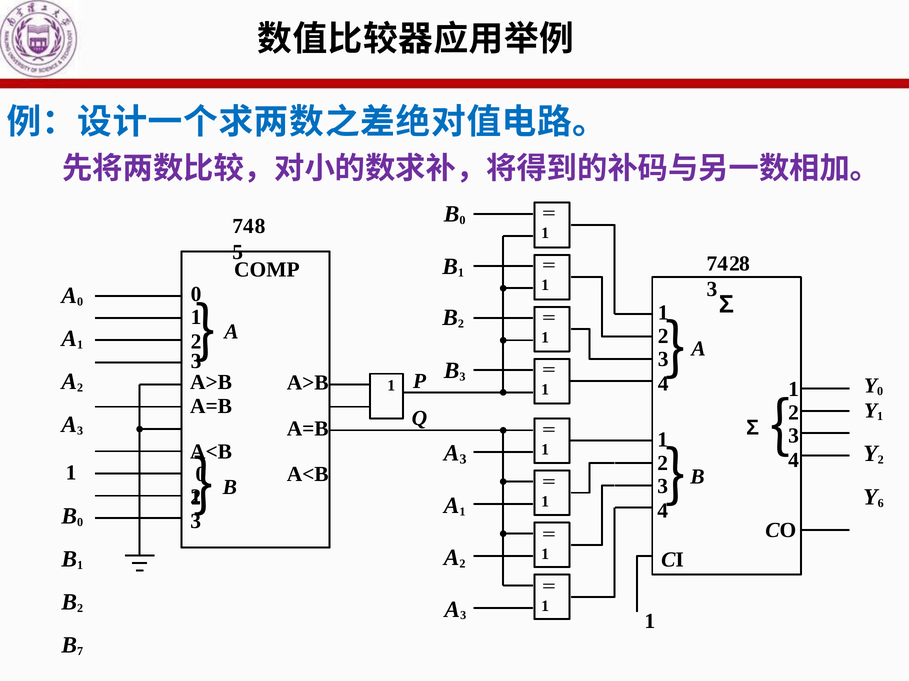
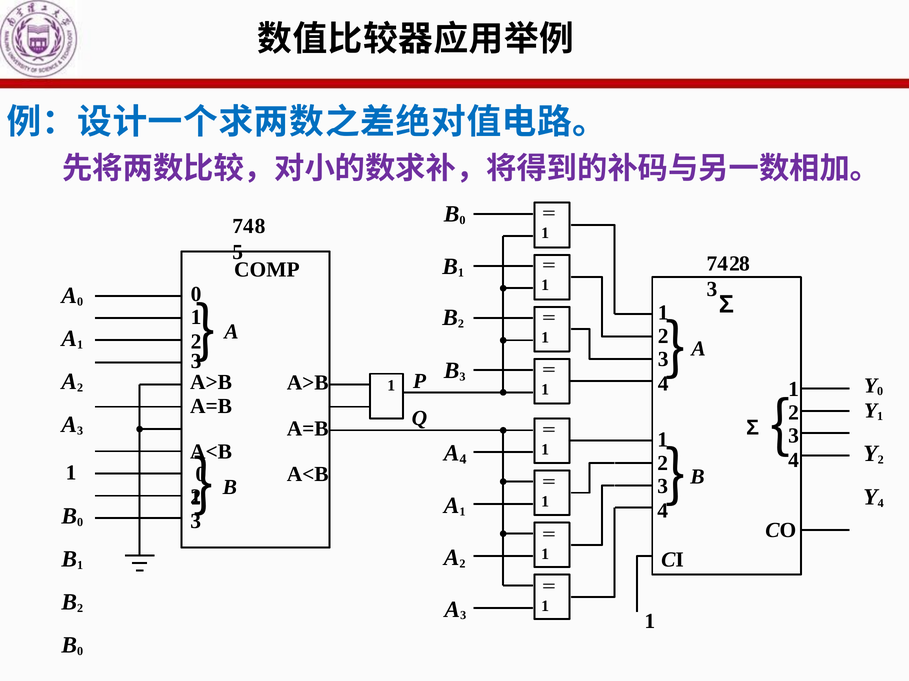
3: 3 -> 4 (463, 460)
6: 6 -> 4 (881, 504)
7: 7 -> 0 (80, 652)
